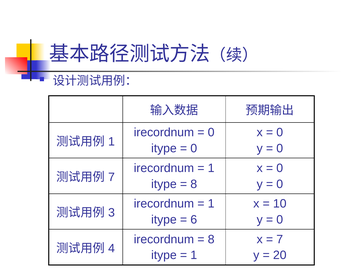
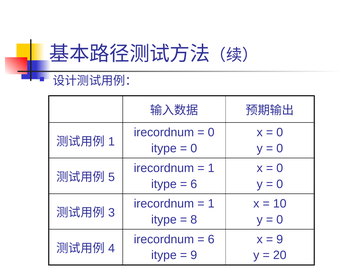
7: 7 -> 5 (112, 177)
8: 8 -> 6 (194, 184)
6: 6 -> 8 (194, 219)
8: 8 -> 6 (211, 239)
7: 7 -> 9 (280, 239)
1: 1 -> 9 (194, 255)
